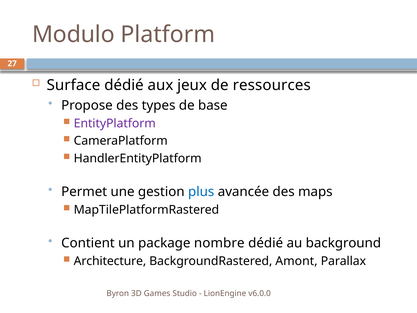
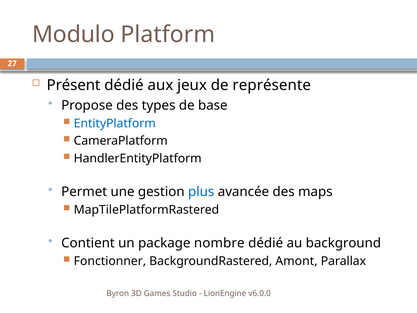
Surface: Surface -> Présent (74, 85)
ressources: ressources -> représente (272, 85)
EntityPlatform colour: purple -> blue (115, 123)
Architecture: Architecture -> Fonctionner (110, 261)
